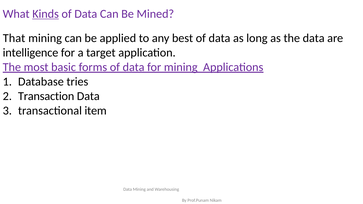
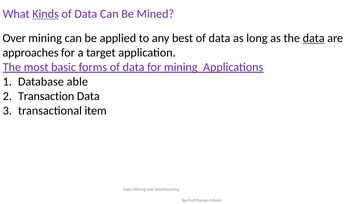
That: That -> Over (14, 38)
data underline: none -> present (314, 38)
intelligence: intelligence -> approaches (31, 53)
tries: tries -> able (77, 82)
